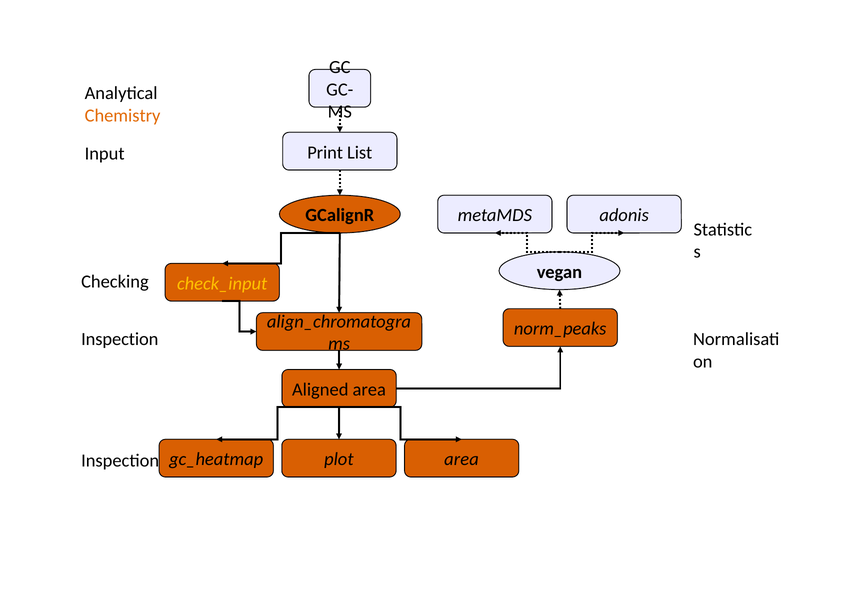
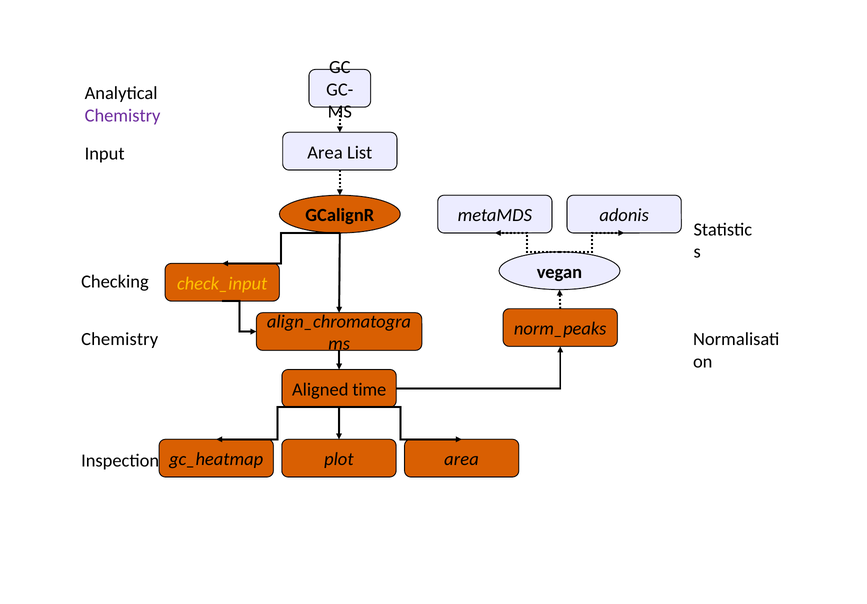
Chemistry colour: orange -> purple (123, 115)
Print: Print -> Area (325, 152)
Inspection: Inspection -> Chemistry (120, 339)
Aligned area: area -> time (369, 389)
